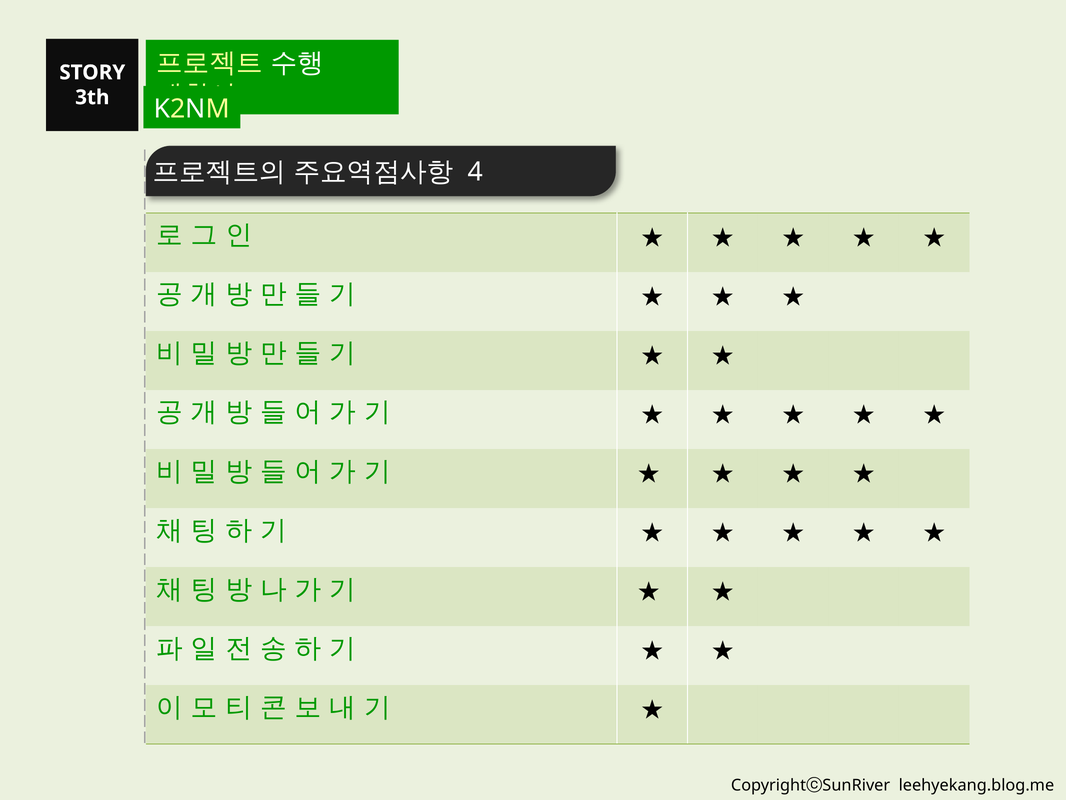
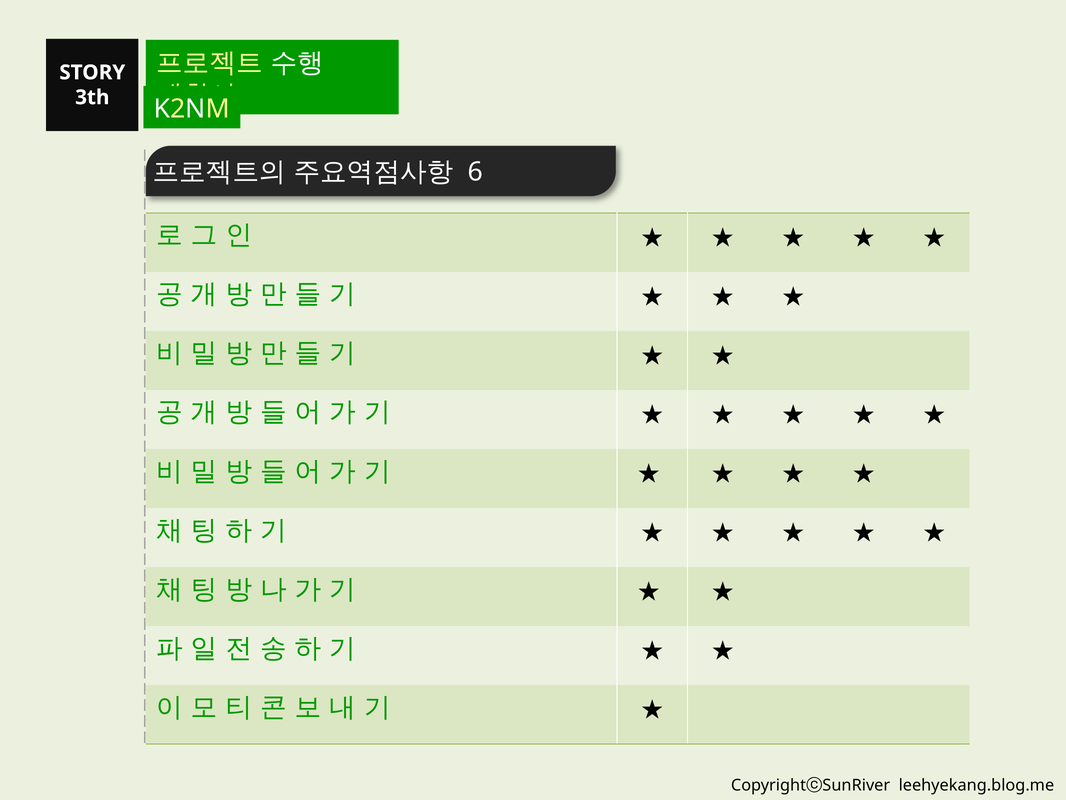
4: 4 -> 6 (476, 172)
